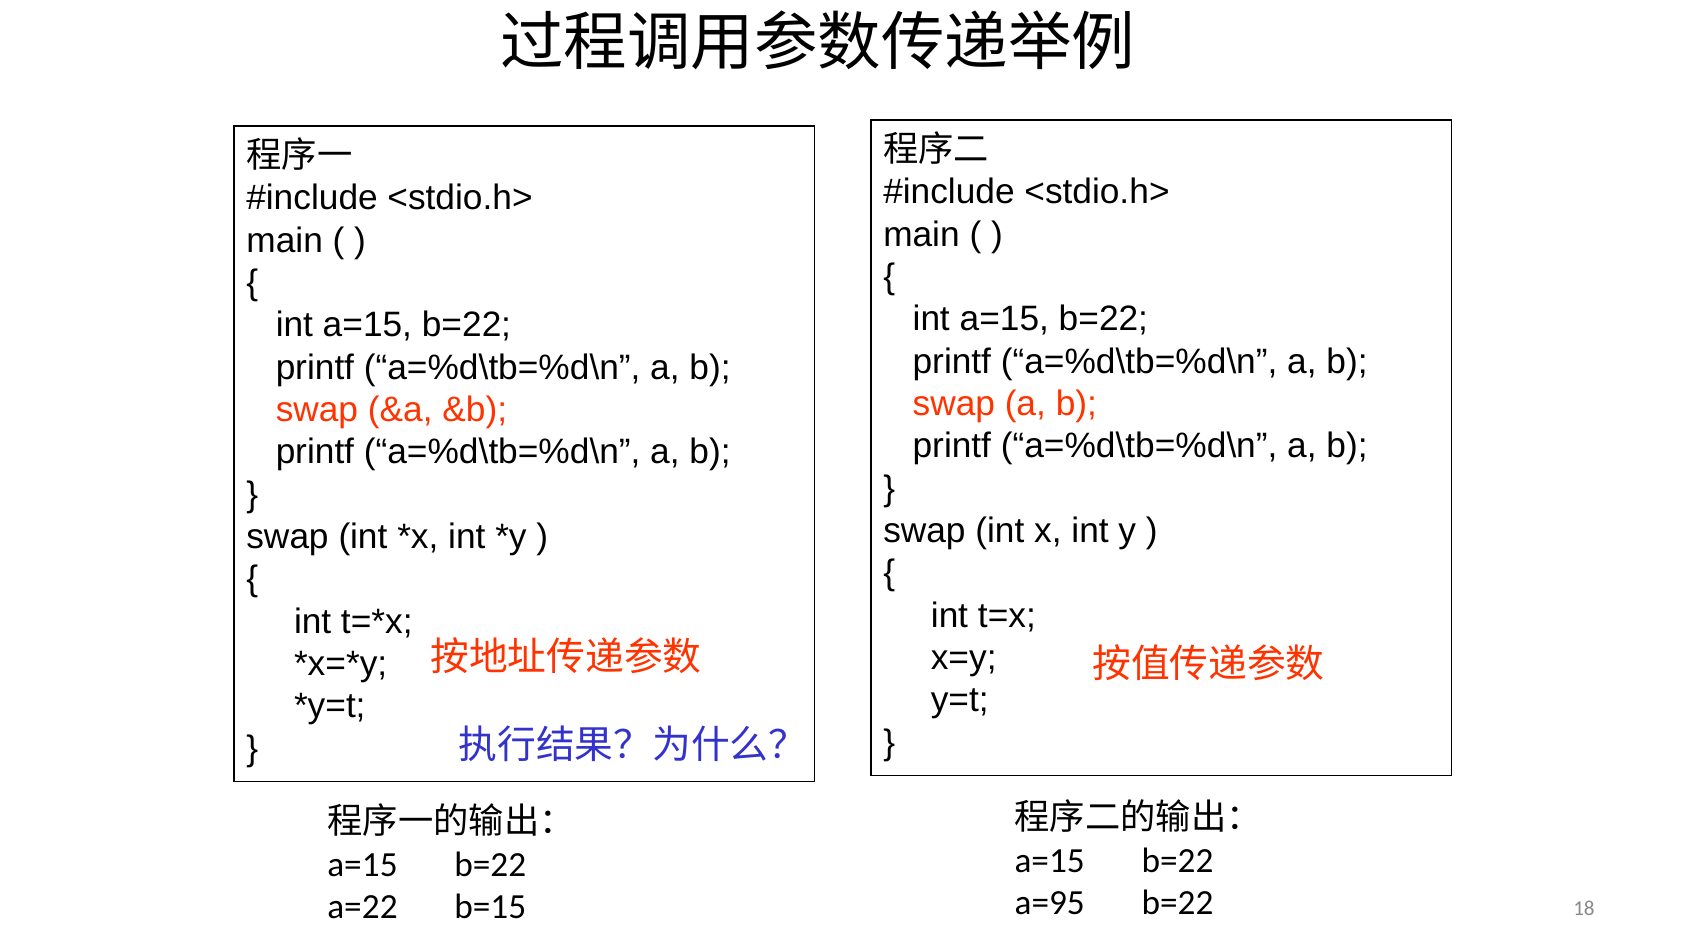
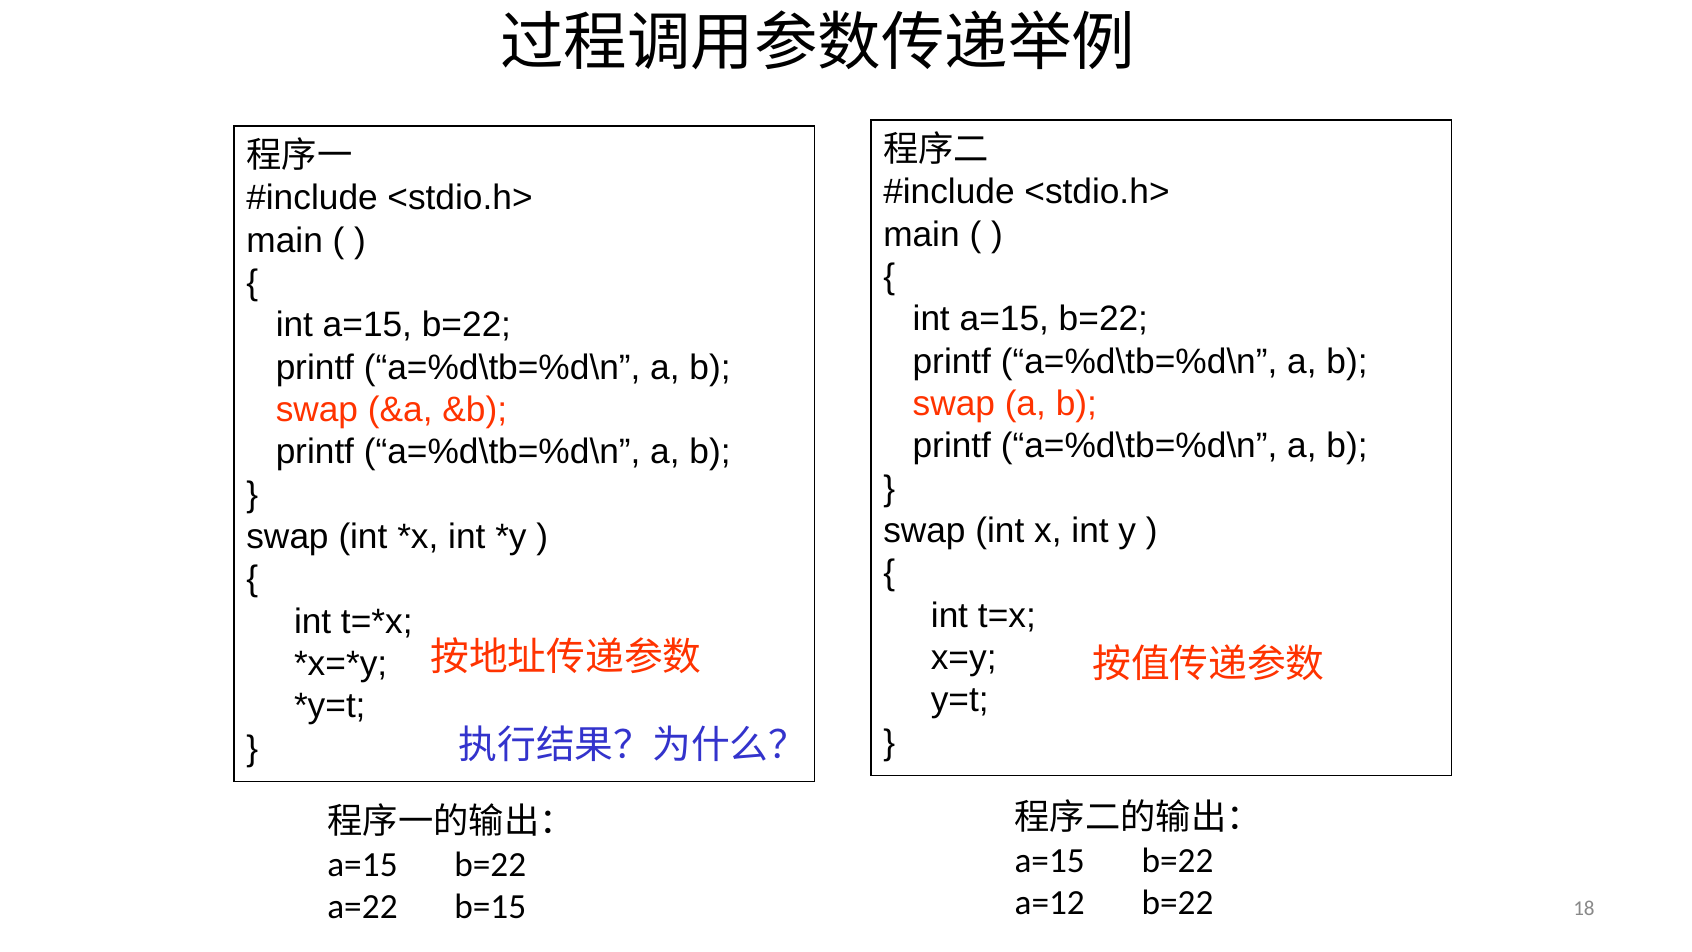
a=95: a=95 -> a=12 (1050, 903)
